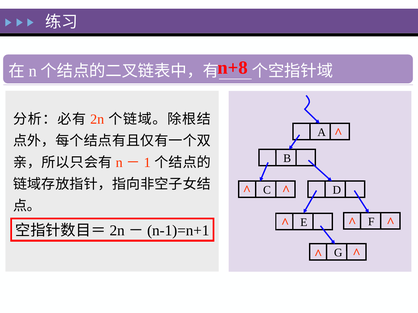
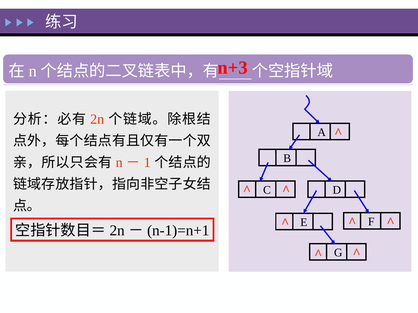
n+8: n+8 -> n+3 (233, 68)
